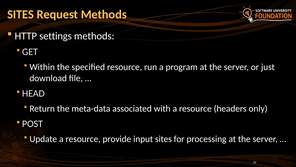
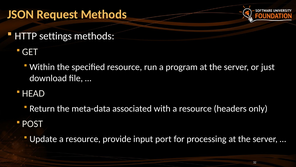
SITES: SITES -> JSON (20, 14)
input sites: sites -> port (163, 139)
